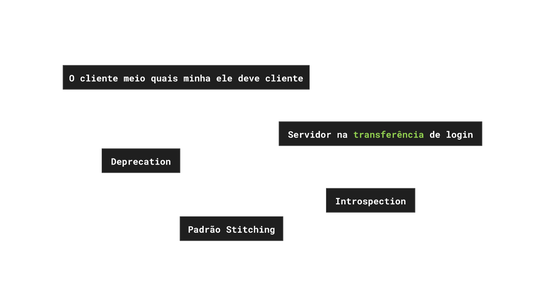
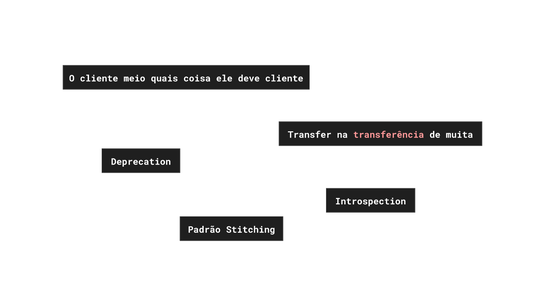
minha: minha -> coisa (197, 79)
Servidor: Servidor -> Transfer (310, 135)
transferência colour: light green -> pink (389, 135)
login: login -> muita (459, 135)
